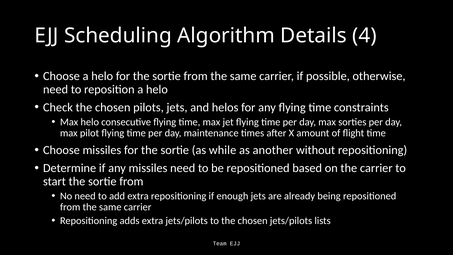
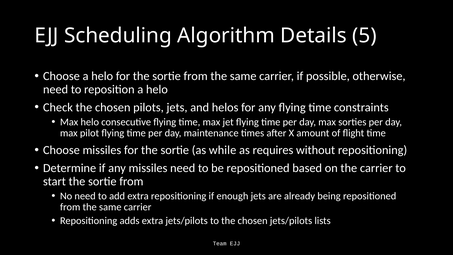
4: 4 -> 5 (364, 36)
another: another -> requires (273, 150)
